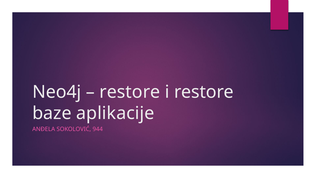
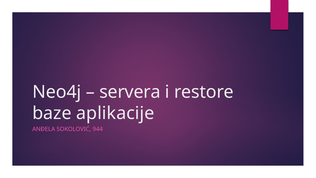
restore: restore -> servera (130, 92)
